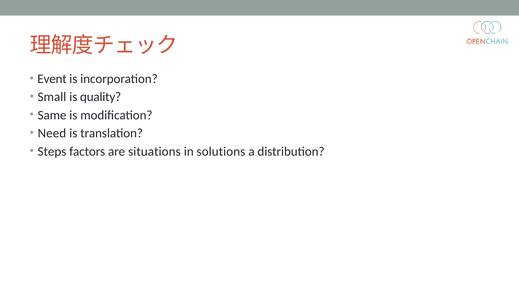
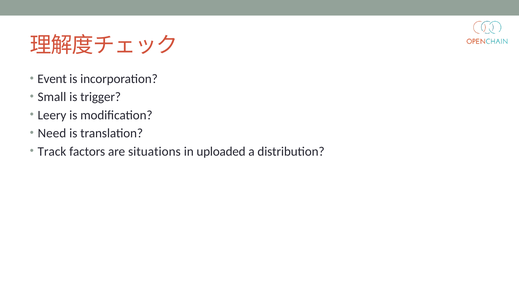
quality: quality -> trigger (101, 97)
Same: Same -> Leery (52, 115)
Steps: Steps -> Track (52, 151)
solutions: solutions -> uploaded (221, 151)
